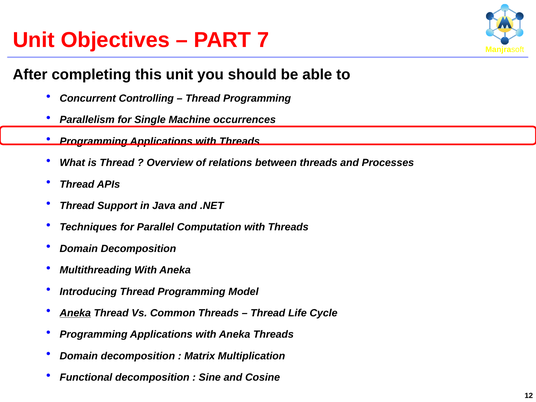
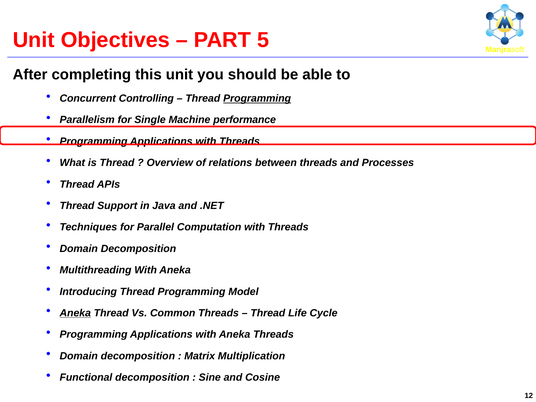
7: 7 -> 5 (263, 40)
Programming underline: none -> present (257, 98)
occurrences: occurrences -> performance (245, 120)
